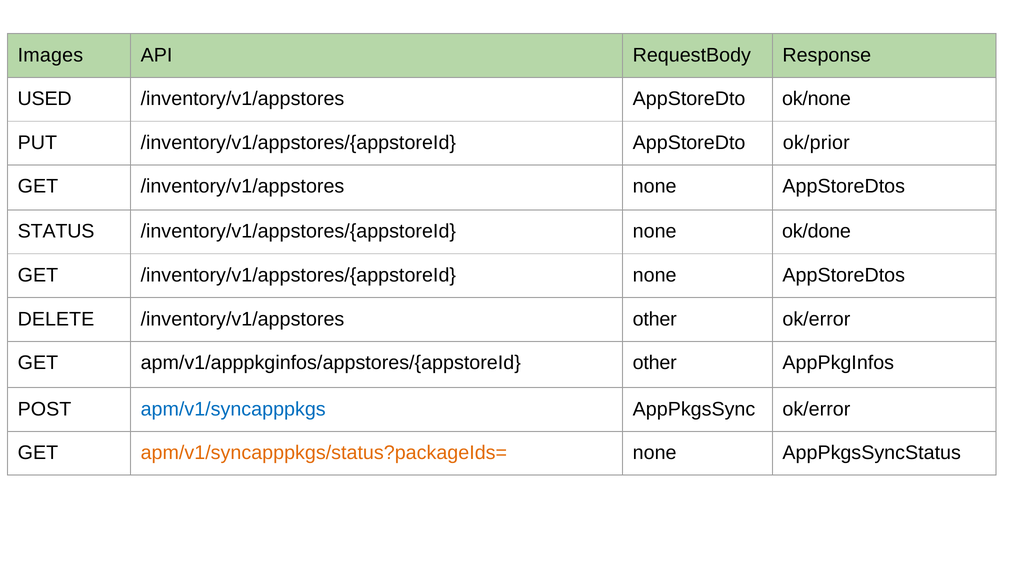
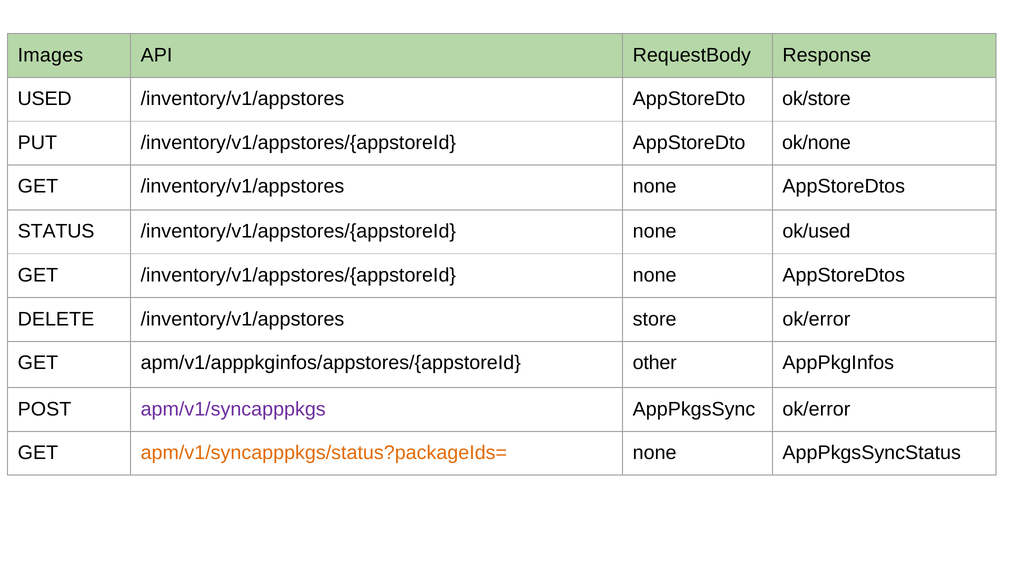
ok/none: ok/none -> ok/store (816, 99)
ok/prior: ok/prior -> ok/none (816, 143)
ok/done: ok/done -> ok/used (816, 232)
/inventory/v1/appstores other: other -> store (655, 319)
apm/v1/syncapppkgs colour: blue -> purple (233, 409)
